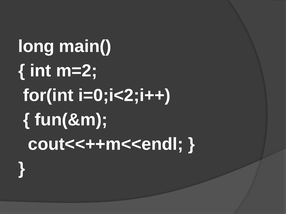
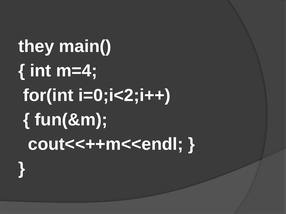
long: long -> they (36, 47)
m=2: m=2 -> m=4 (77, 71)
